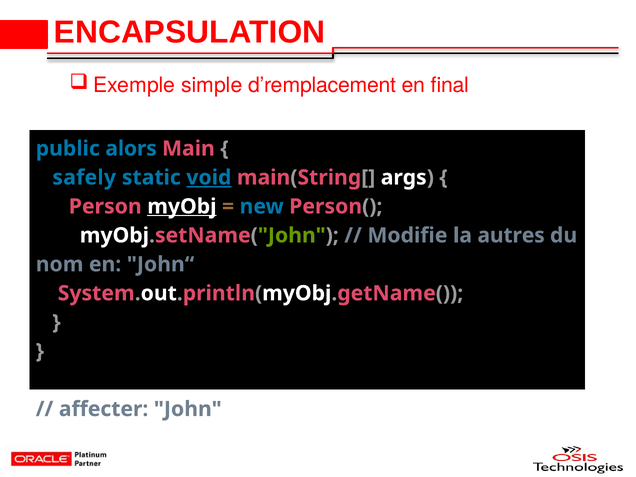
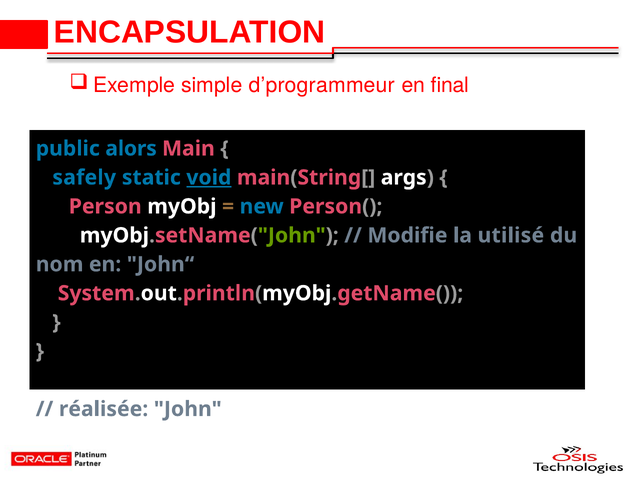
d’remplacement: d’remplacement -> d’programmeur (322, 85)
myObj underline: present -> none (182, 206)
autres: autres -> utilisé (511, 235)
affecter: affecter -> réalisée (104, 409)
